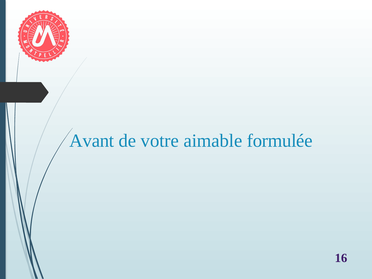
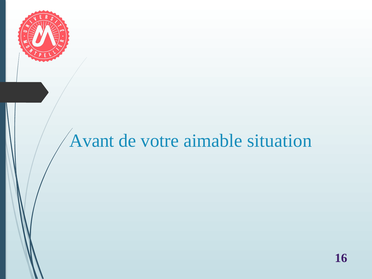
formulée: formulée -> situation (279, 141)
